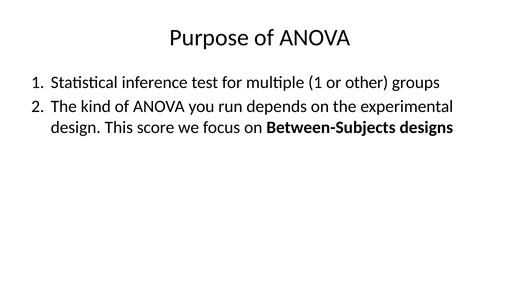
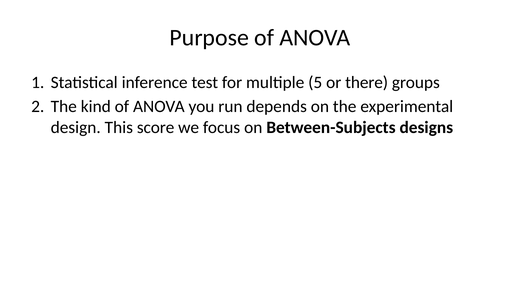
multiple 1: 1 -> 5 (315, 82)
other: other -> there (367, 82)
